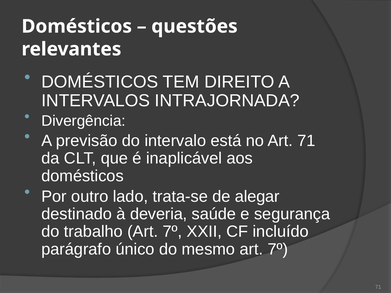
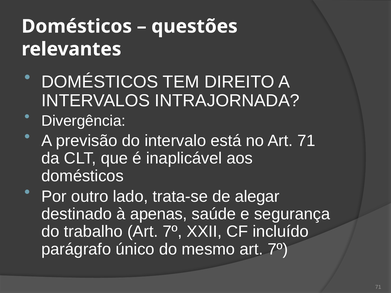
deveria: deveria -> apenas (159, 214)
